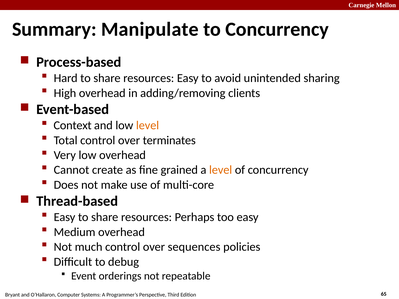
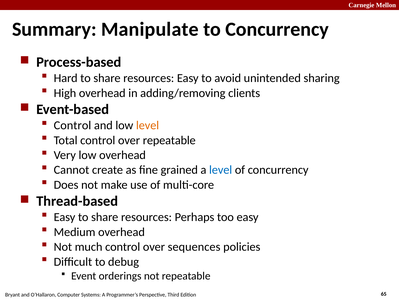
Context: Context -> Control (72, 126)
over terminates: terminates -> repeatable (169, 140)
level colour: orange -> blue (221, 170)
